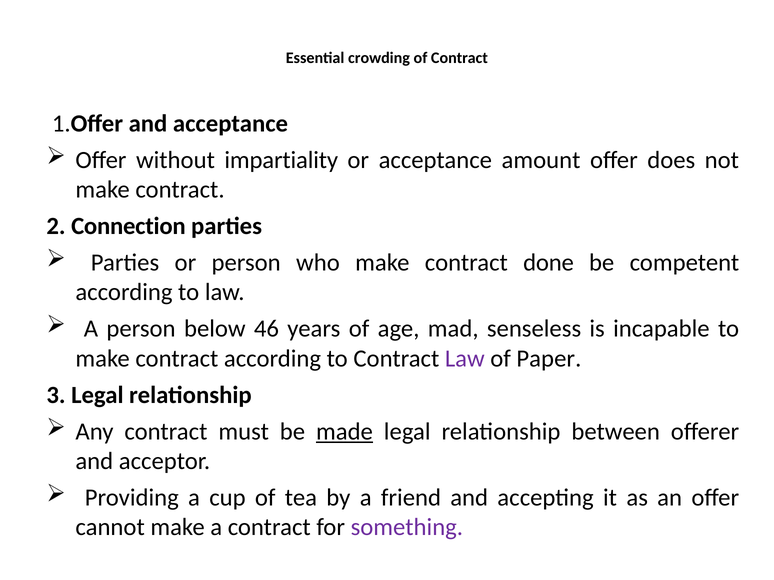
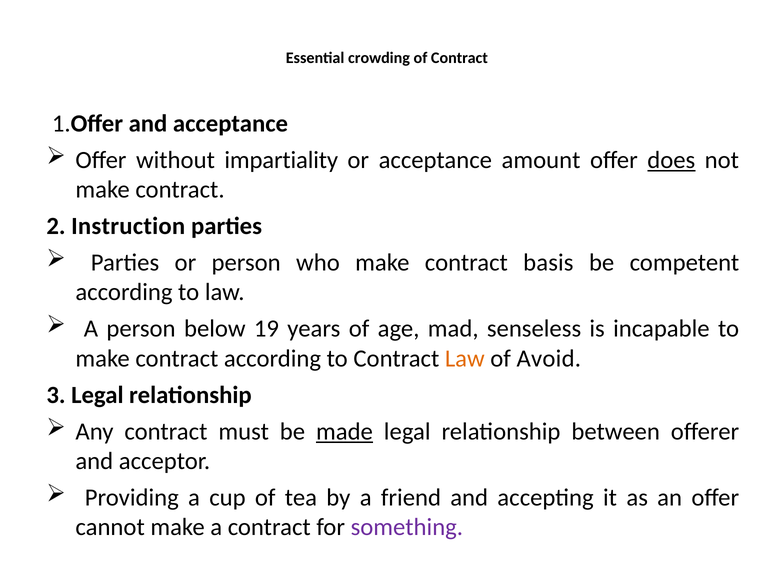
does underline: none -> present (671, 160)
Connection: Connection -> Instruction (128, 226)
done: done -> basis (548, 263)
46: 46 -> 19 (266, 329)
Law colour: purple -> orange (465, 359)
Paper: Paper -> Avoid (549, 359)
